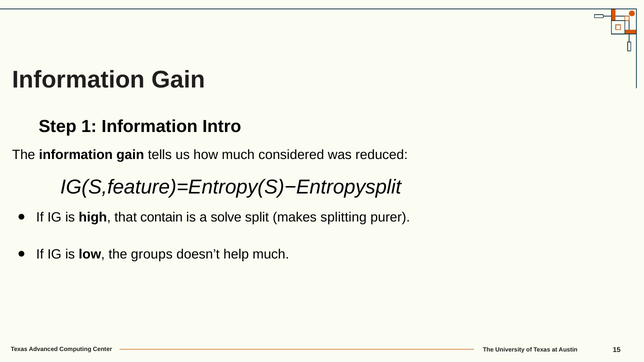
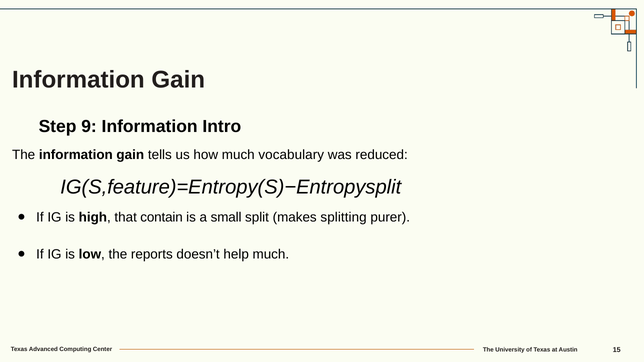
1: 1 -> 9 (89, 126)
considered: considered -> vocabulary (291, 155)
solve: solve -> small (226, 217)
groups: groups -> reports (152, 254)
